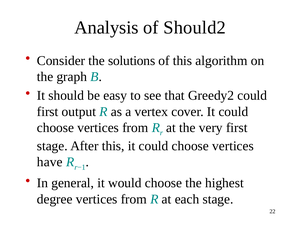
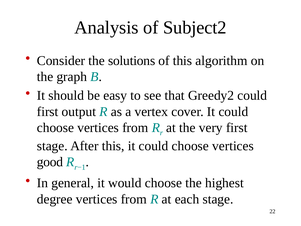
Should2: Should2 -> Subject2 (195, 28)
have: have -> good (50, 162)
